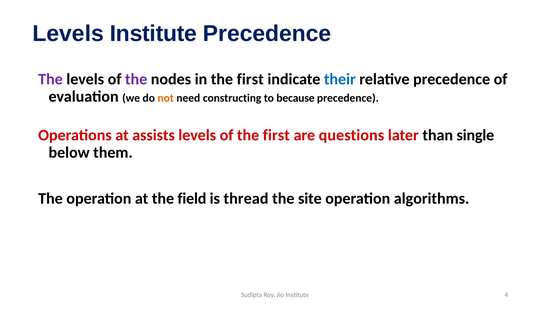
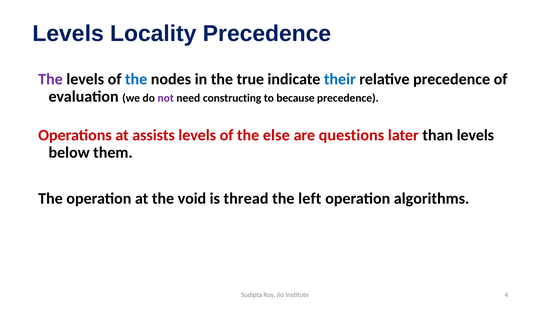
Levels Institute: Institute -> Locality (153, 34)
the colour: purple -> blue (136, 79)
in the first: first -> true (250, 79)
not colour: orange -> purple (166, 98)
of the first: first -> else (276, 135)
than single: single -> levels (475, 135)
field: field -> void (192, 199)
site: site -> left (310, 199)
